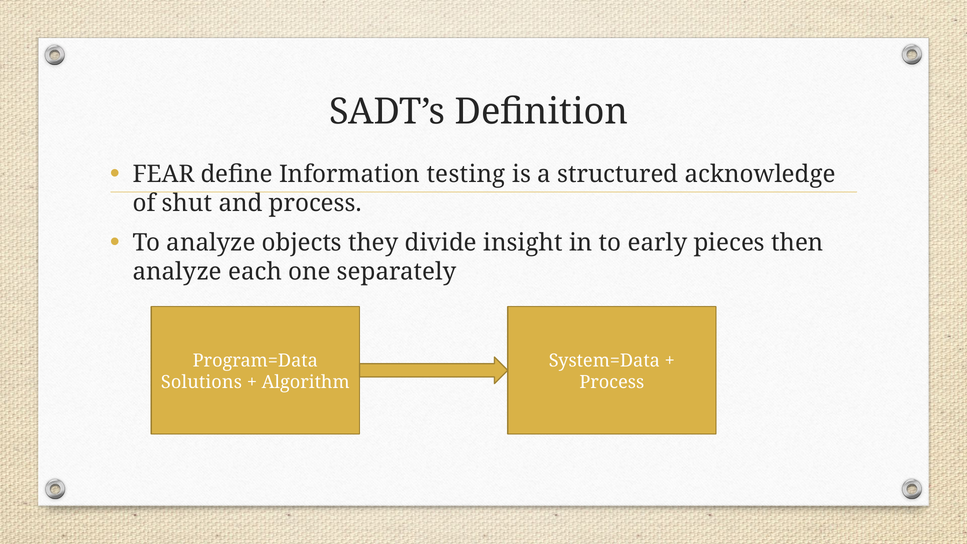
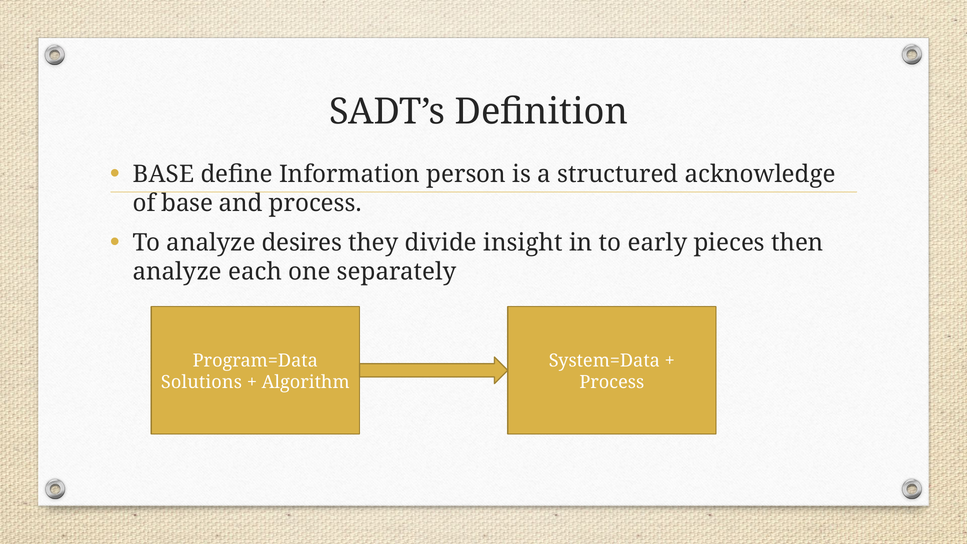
FEAR: FEAR -> BASE (163, 174)
testing: testing -> person (466, 174)
of shut: shut -> base (187, 203)
objects: objects -> desires (302, 243)
